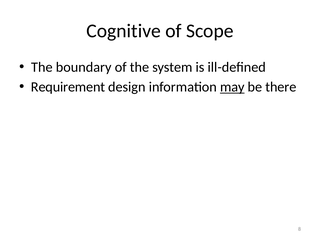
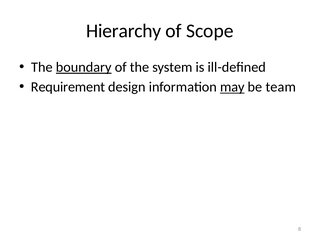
Cognitive: Cognitive -> Hierarchy (124, 31)
boundary underline: none -> present (84, 67)
there: there -> team (281, 87)
